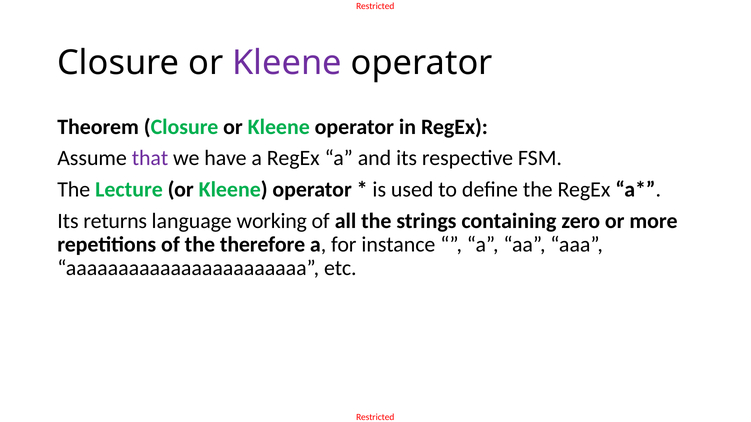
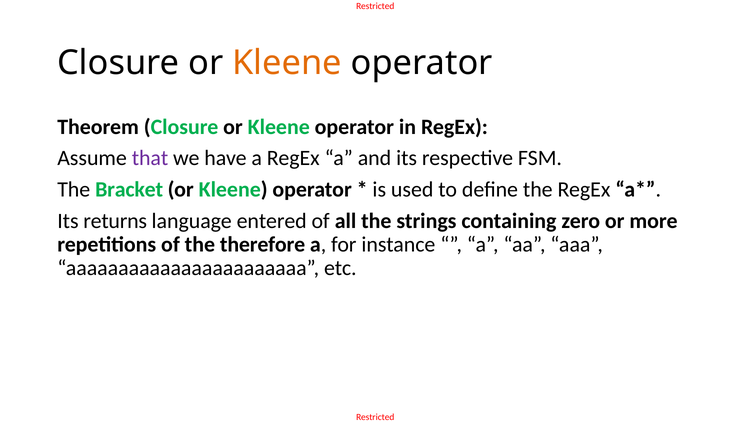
Kleene colour: purple -> orange (287, 63)
Lecture: Lecture -> Bracket (129, 190)
working: working -> entered (272, 221)
